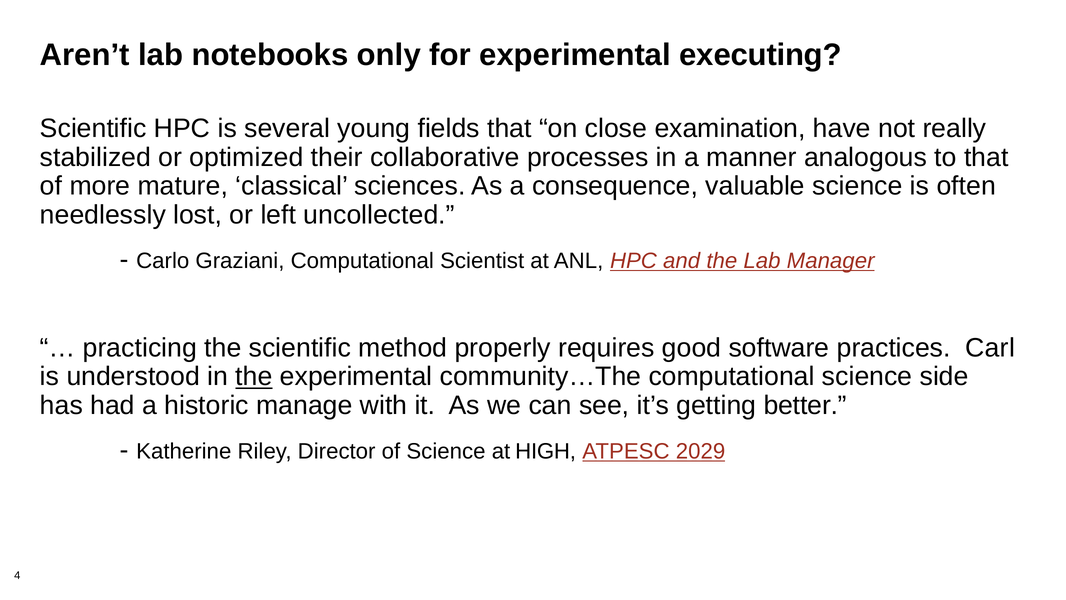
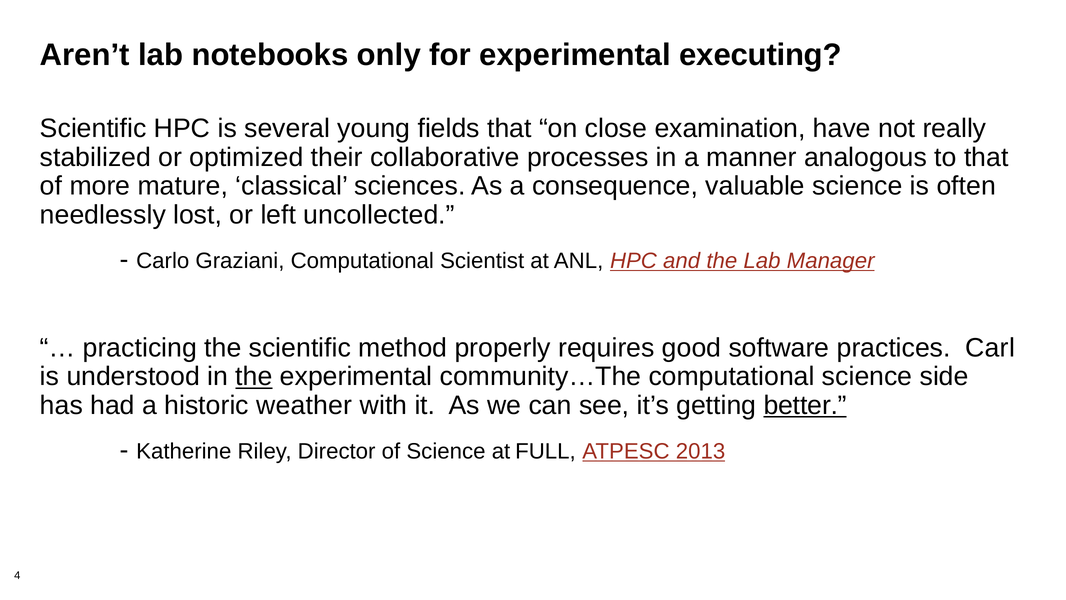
manage: manage -> weather (304, 405)
better underline: none -> present (805, 405)
HIGH: HIGH -> FULL (545, 451)
2029: 2029 -> 2013 (701, 451)
